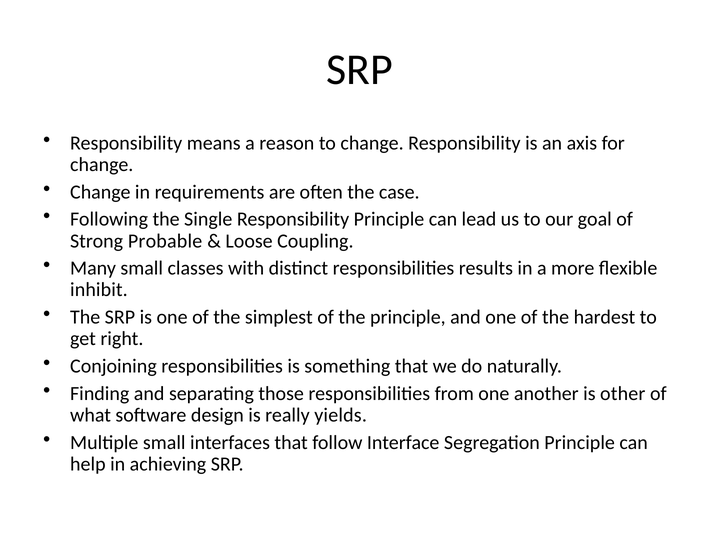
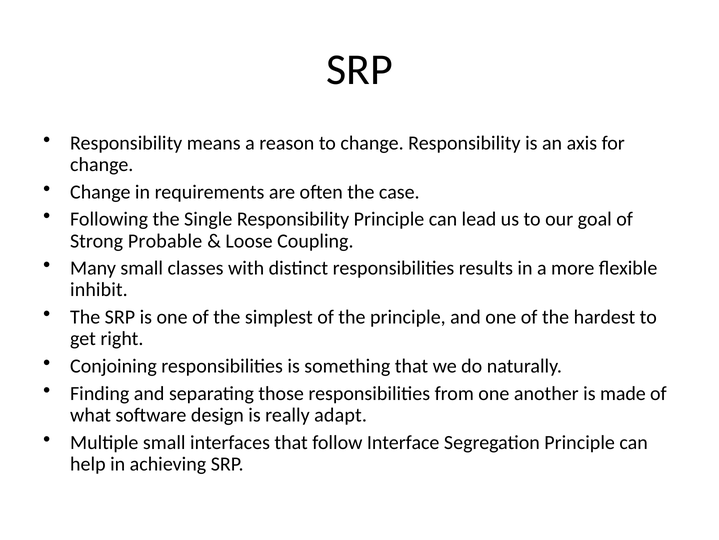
other: other -> made (623, 393)
yields: yields -> adapt (341, 415)
